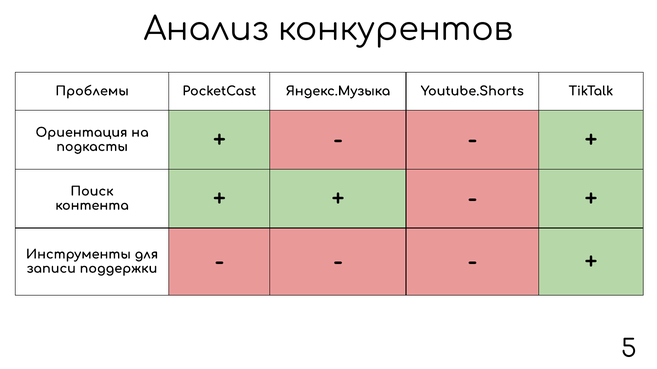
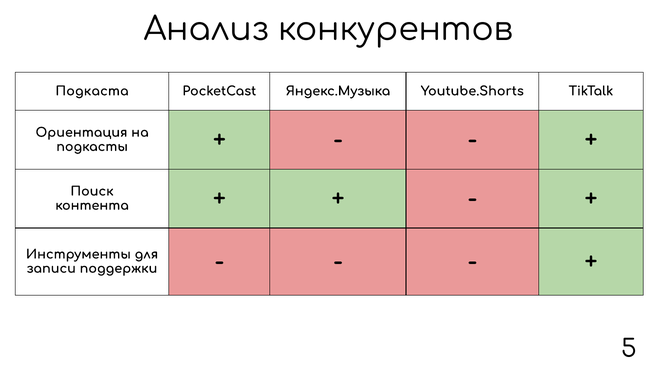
Проблемы: Проблемы -> Подкаста (92, 91)
